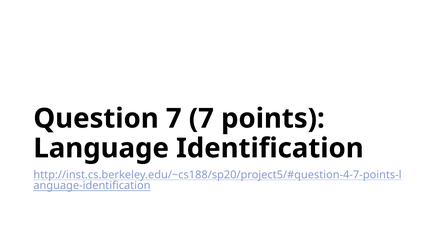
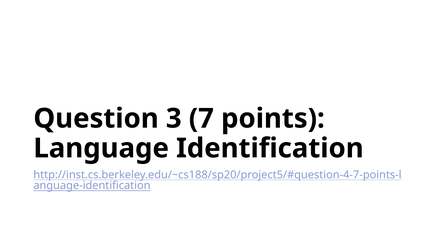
Question 7: 7 -> 3 (174, 119)
